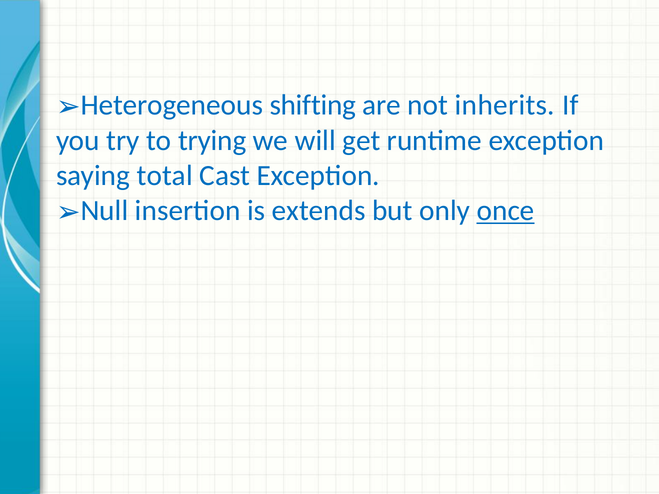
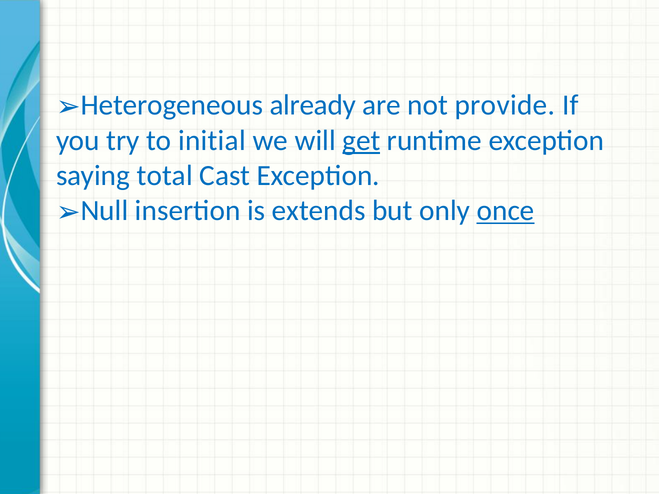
shifting: shifting -> already (313, 105)
inherits: inherits -> provide (505, 105)
trying: trying -> initial (212, 140)
get underline: none -> present (361, 140)
